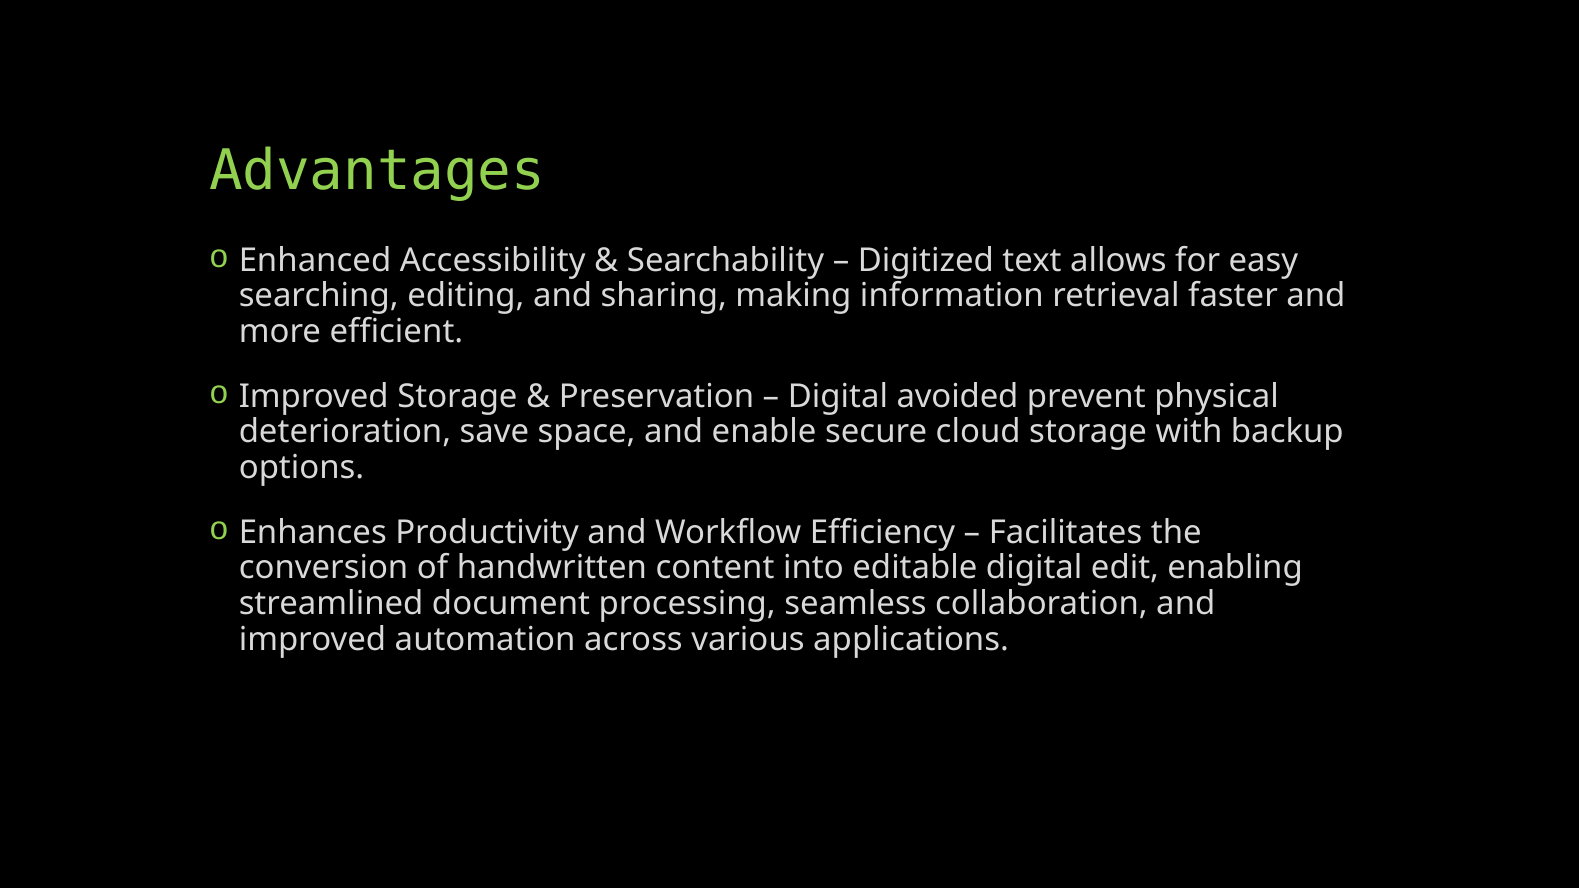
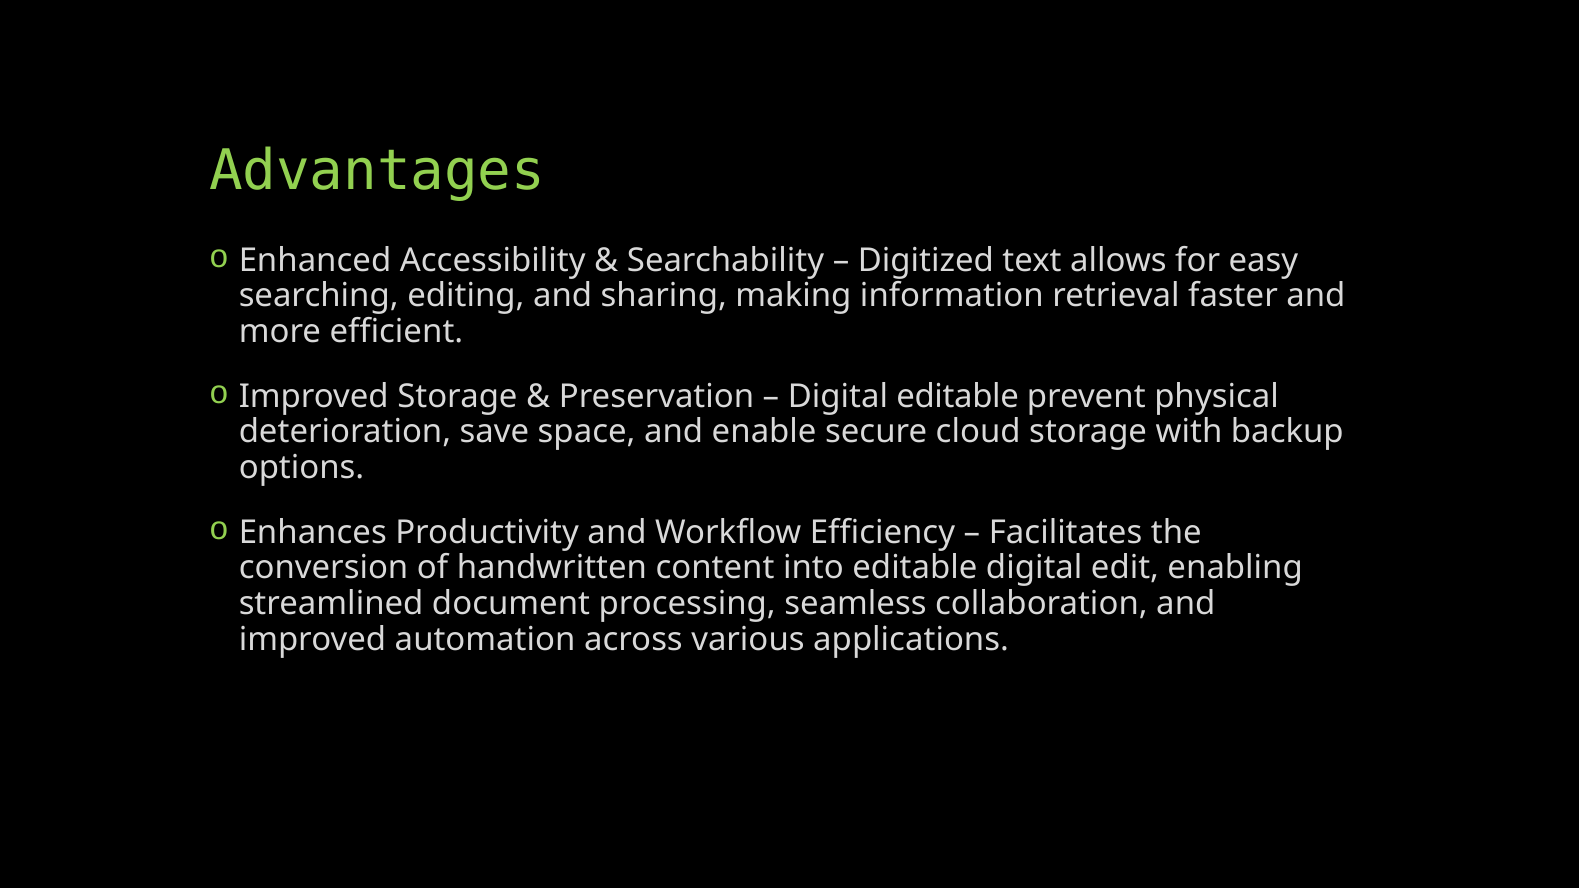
Digital avoided: avoided -> editable (958, 397)
